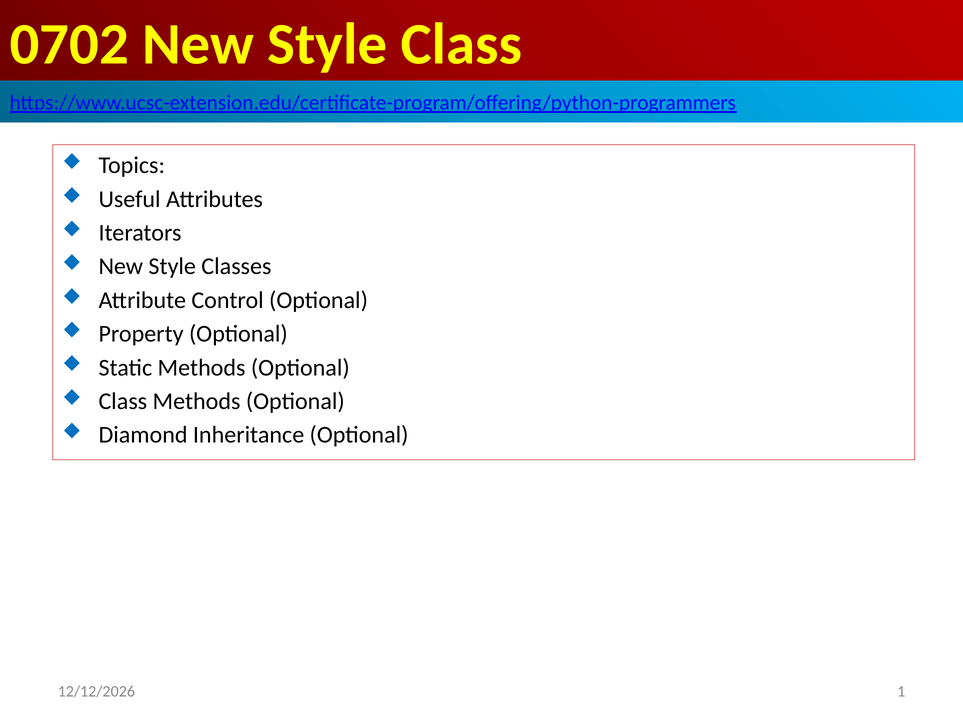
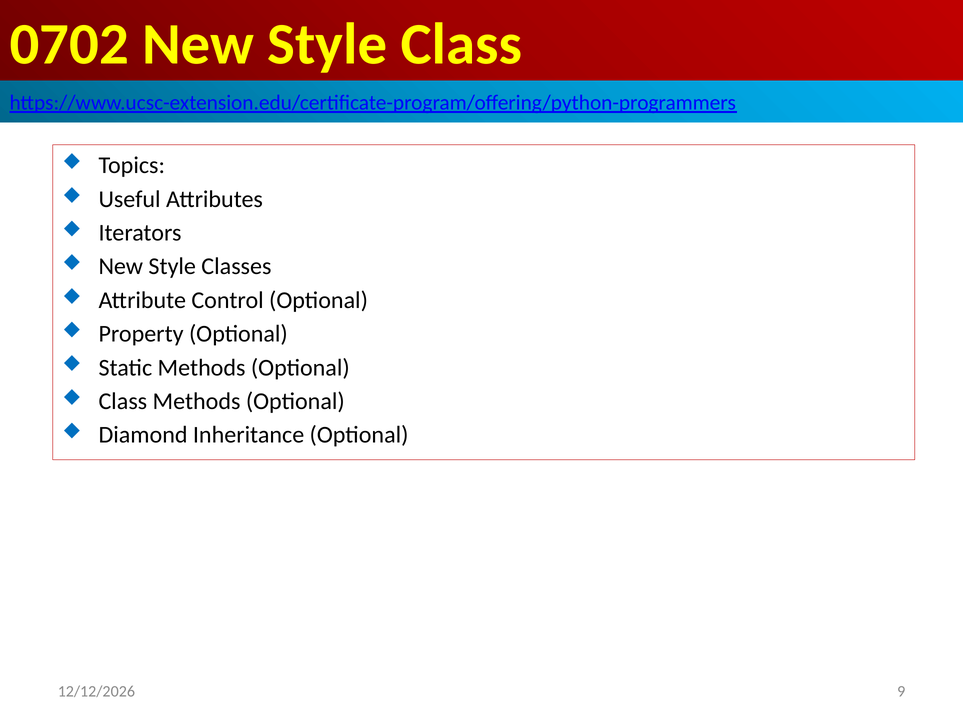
1: 1 -> 9 (901, 692)
